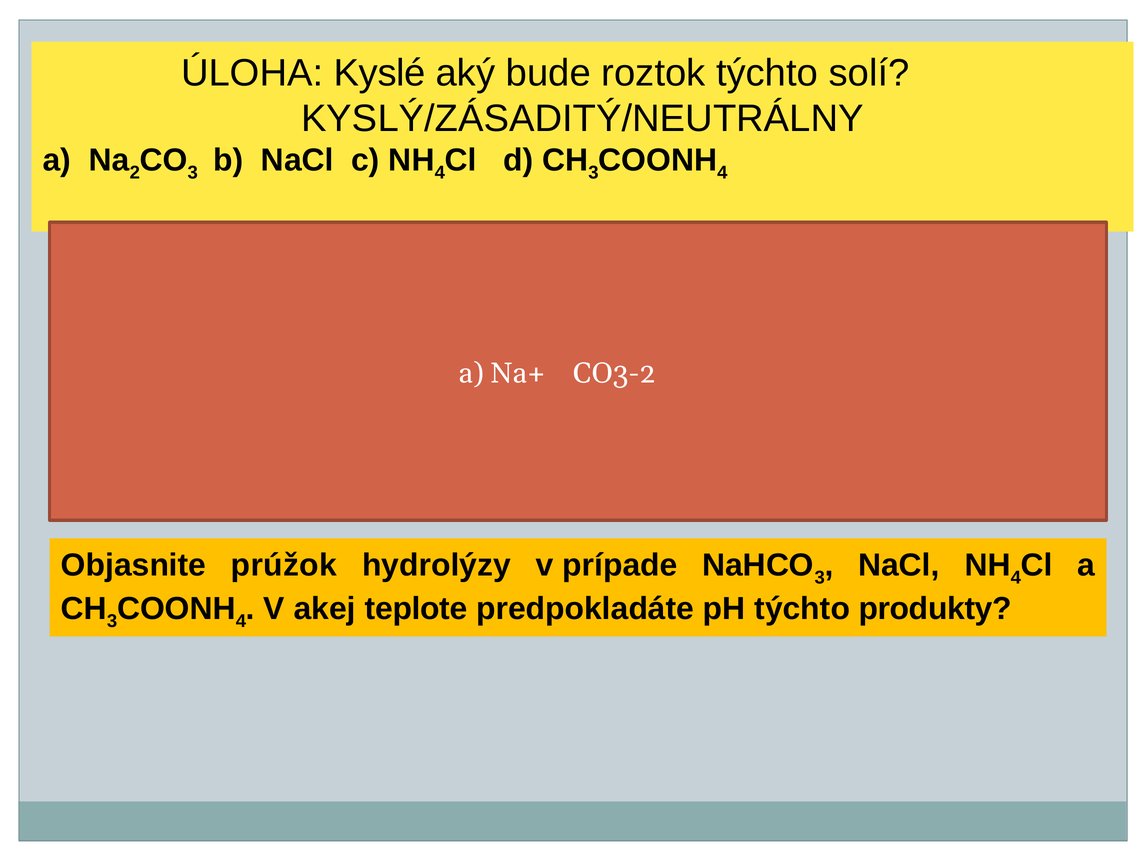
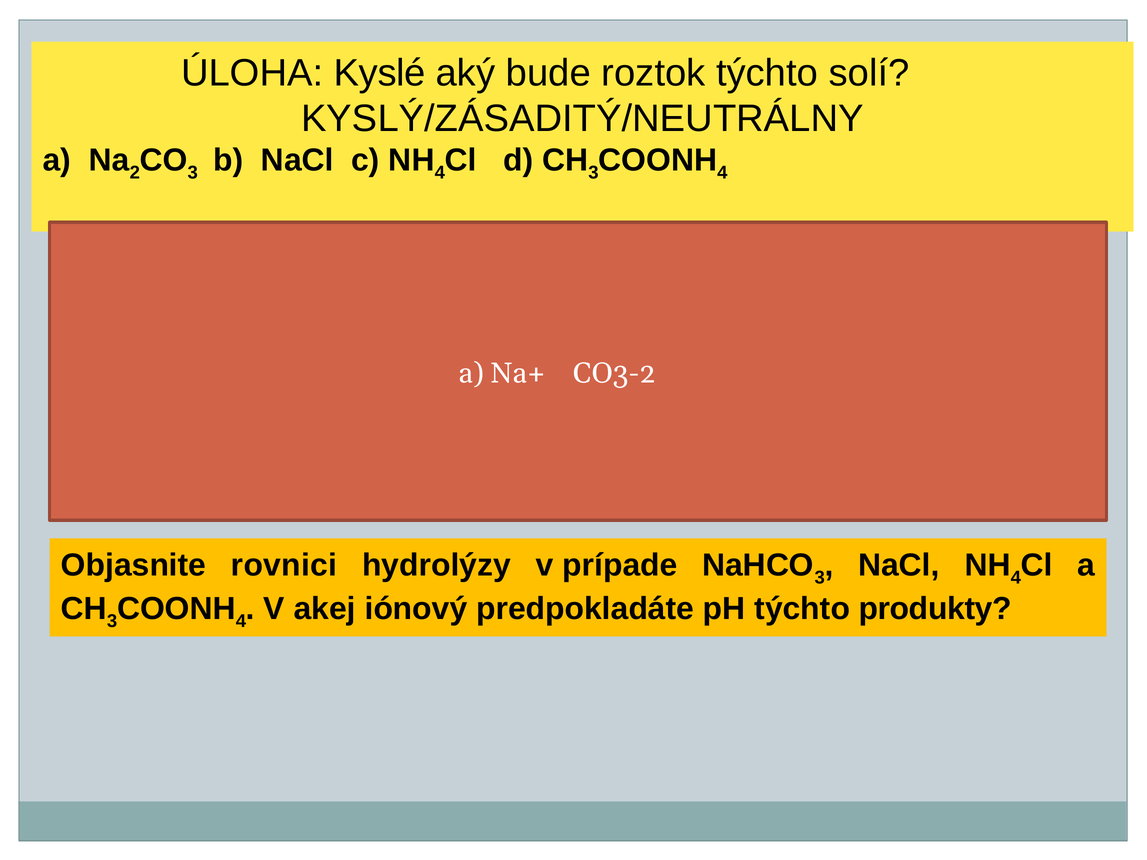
prúžok: prúžok -> rovnici (284, 565)
teplote: teplote -> iónový (416, 609)
